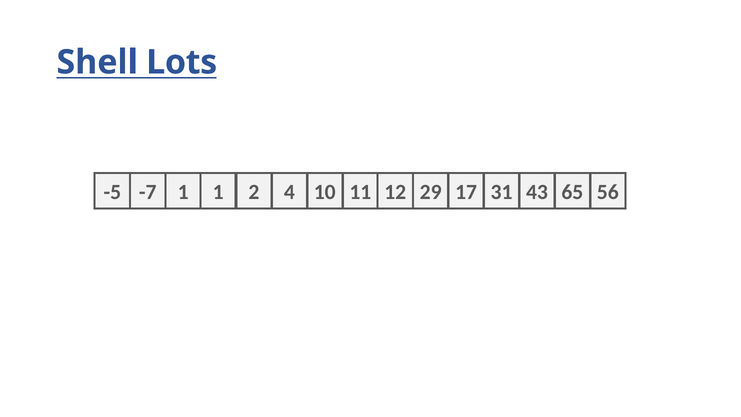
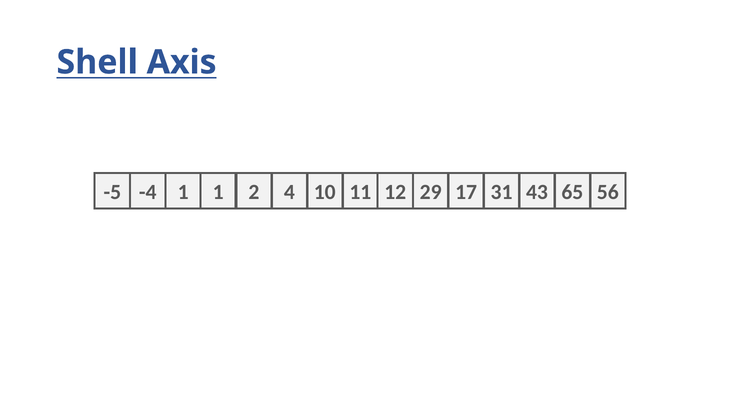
Lots: Lots -> Axis (182, 62)
-7: -7 -> -4 (148, 192)
